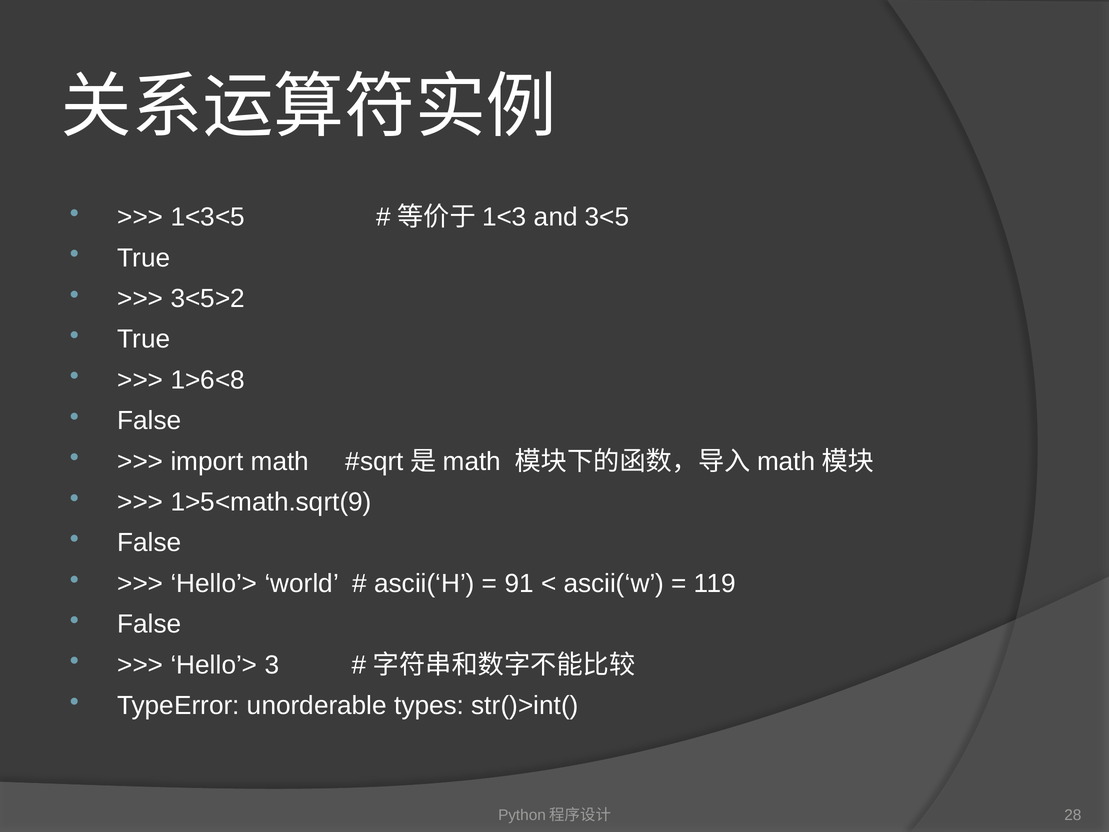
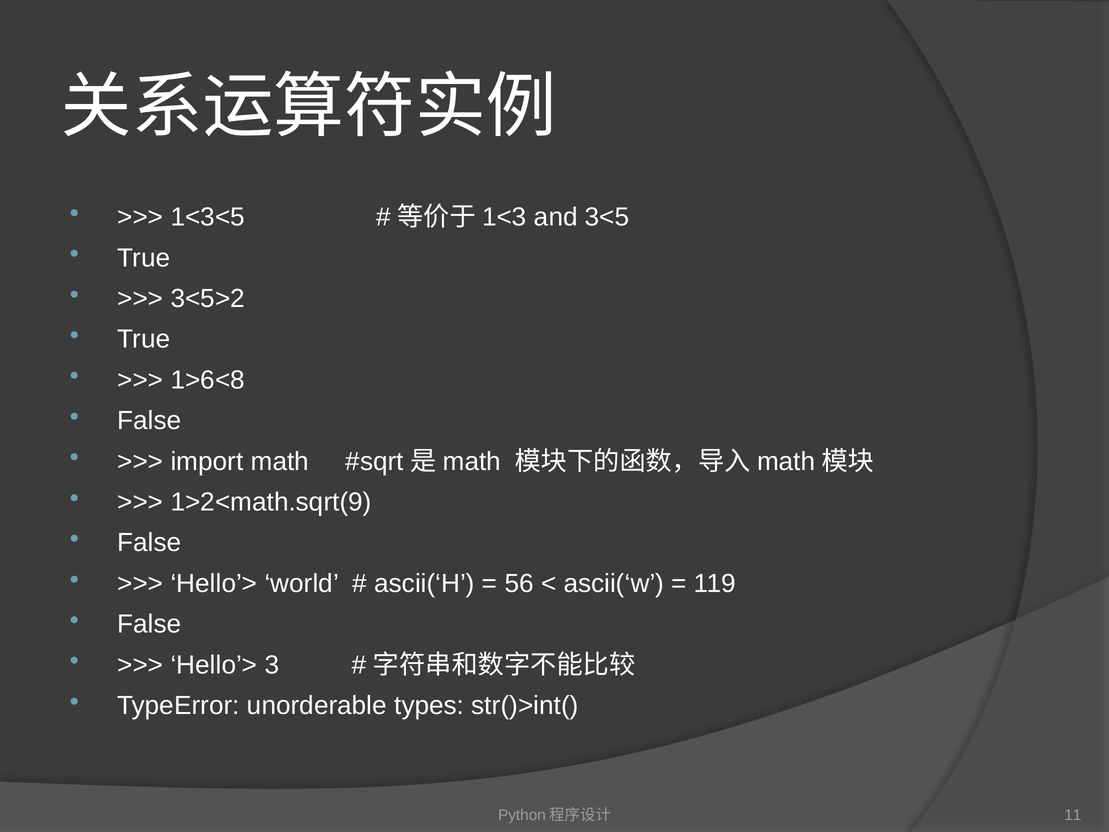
1>5<math.sqrt(9: 1>5<math.sqrt(9 -> 1>2<math.sqrt(9 (271, 502)
91: 91 -> 56 (519, 583)
28: 28 -> 11 (1073, 815)
